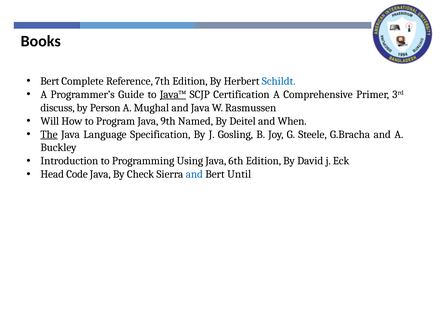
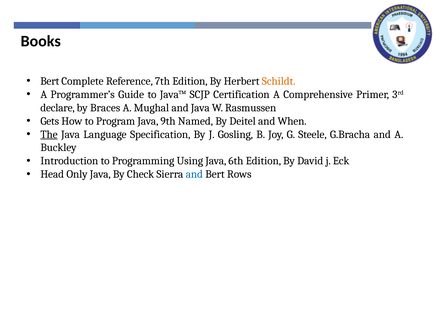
Schildt colour: blue -> orange (279, 81)
Java™ underline: present -> none (173, 94)
discuss: discuss -> declare (58, 108)
Person: Person -> Braces (105, 108)
Will: Will -> Gets (50, 121)
Code: Code -> Only (77, 174)
Until: Until -> Rows (239, 174)
